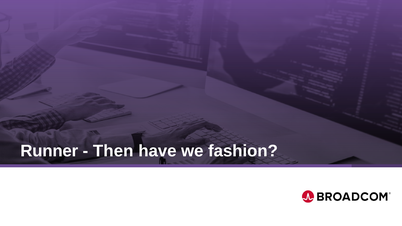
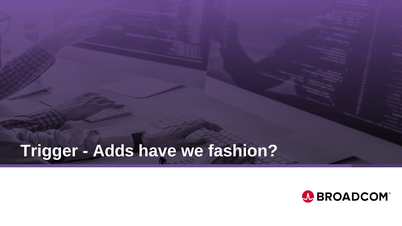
Runner: Runner -> Trigger (49, 151)
Then: Then -> Adds (113, 151)
